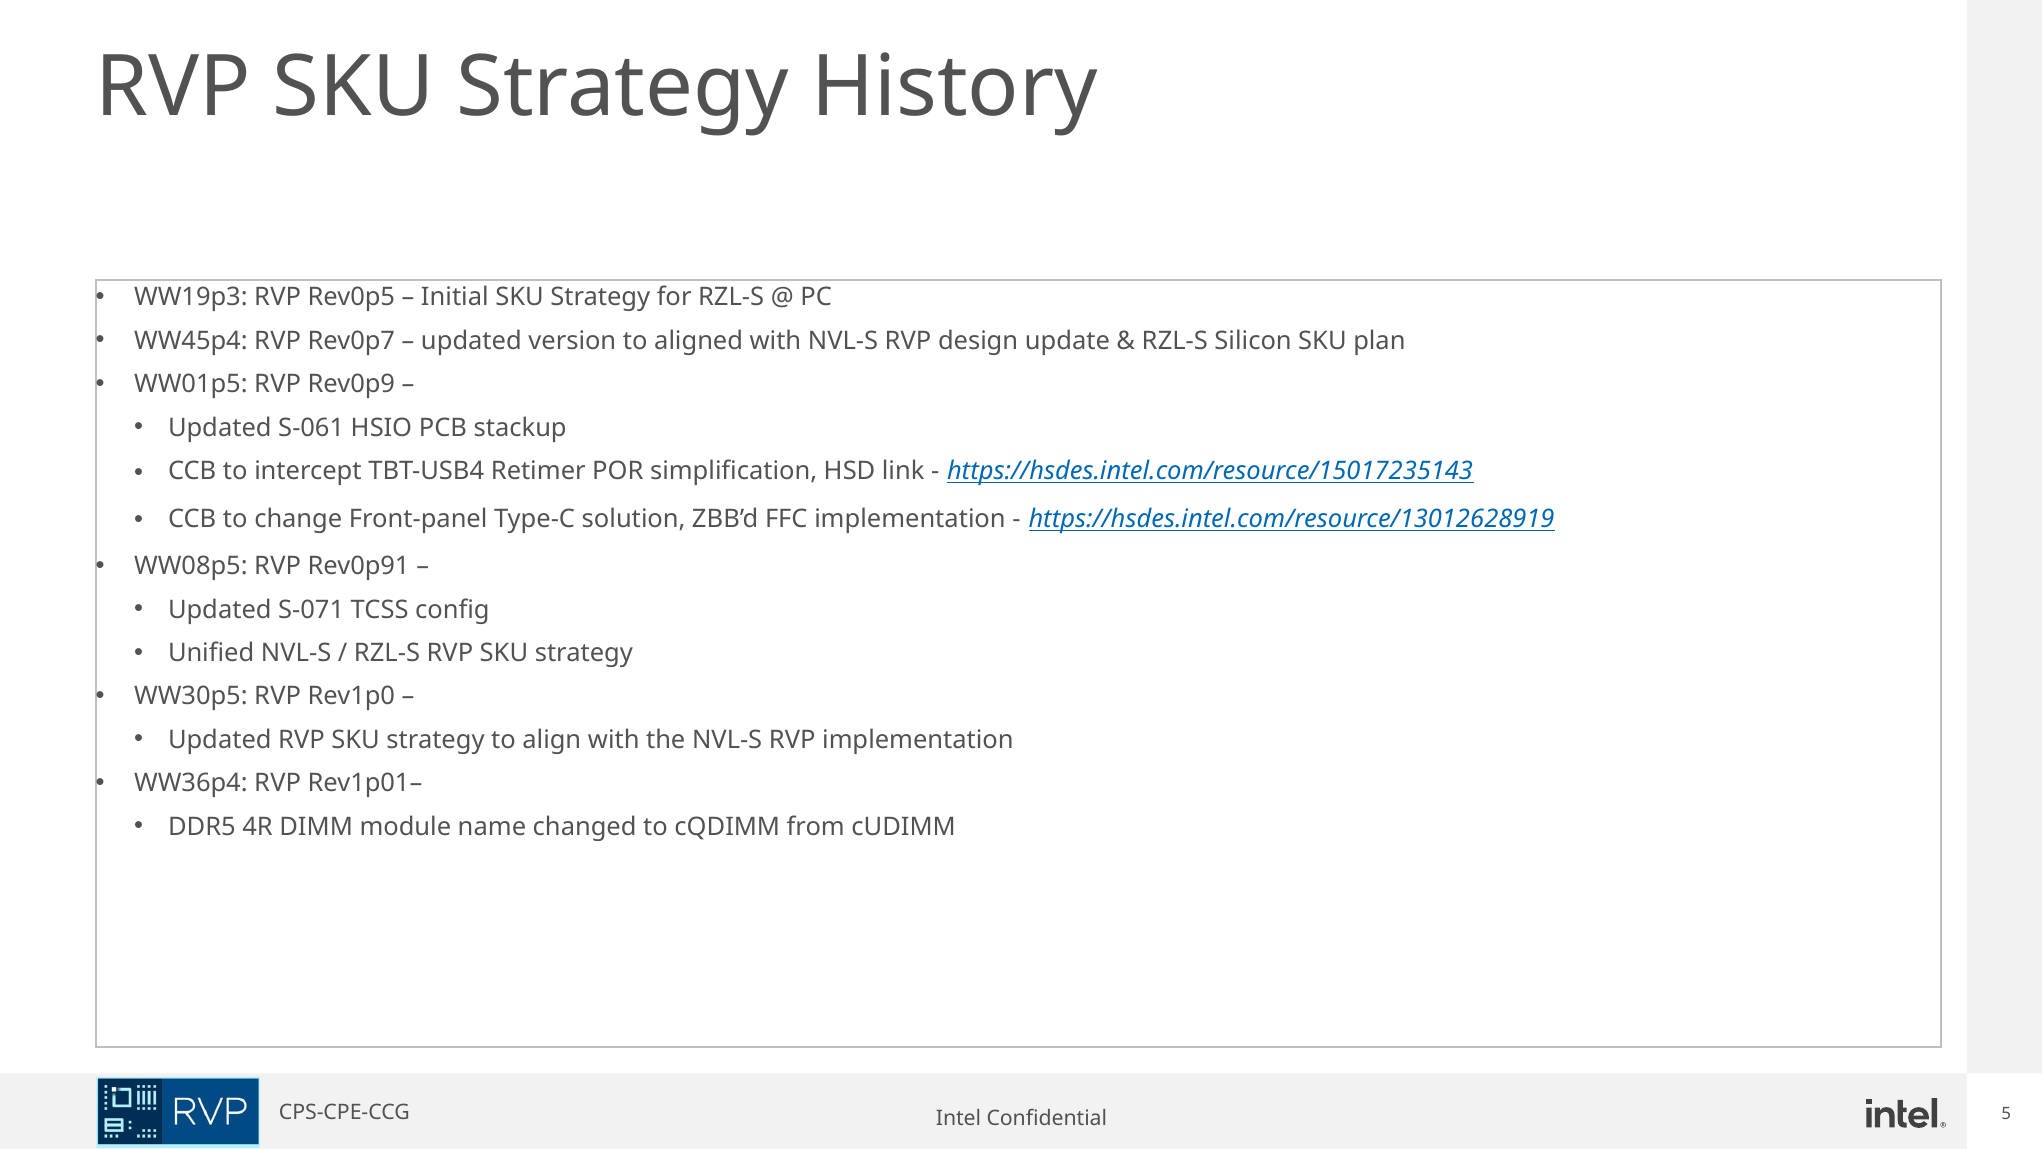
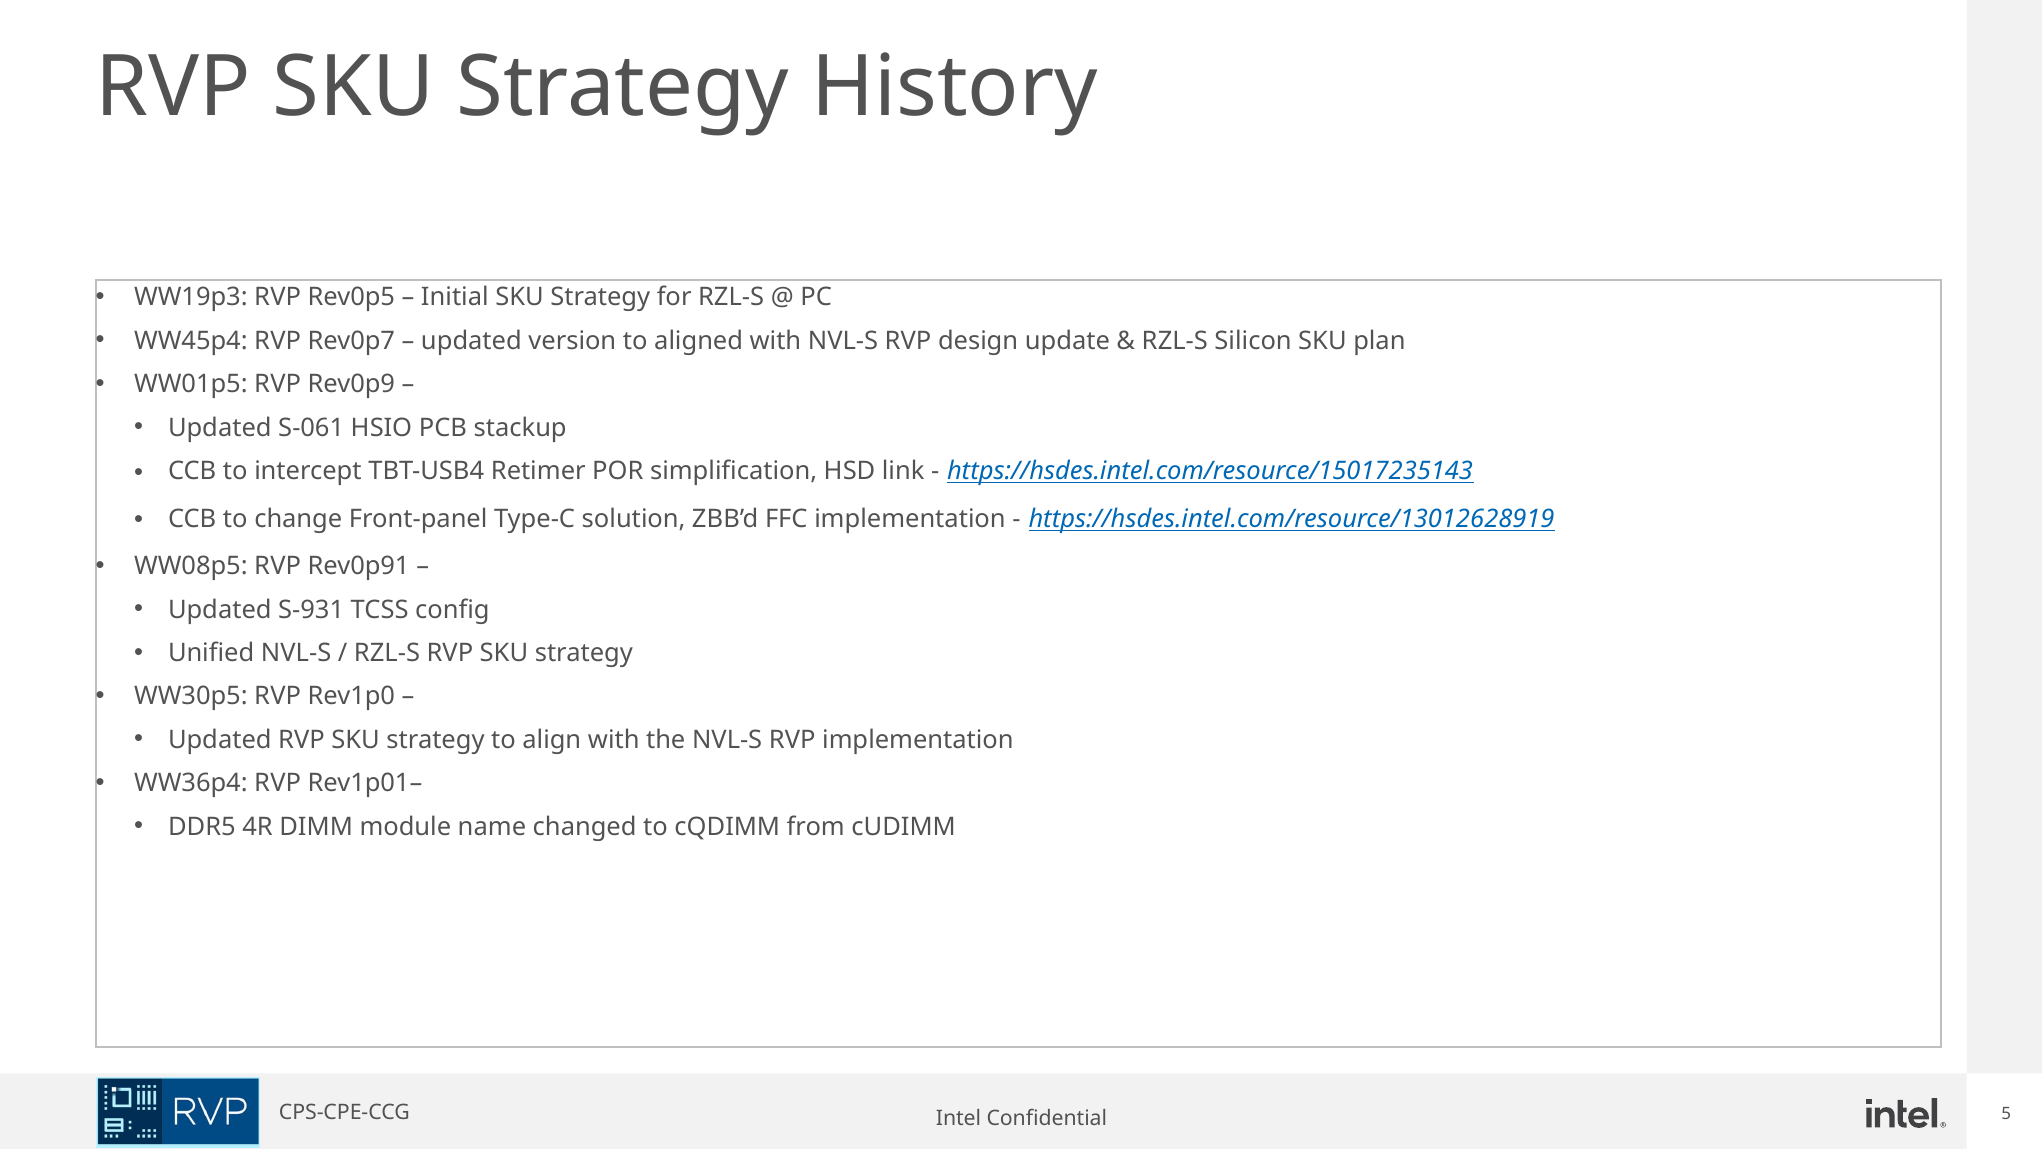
S-071: S-071 -> S-931 (311, 610)
